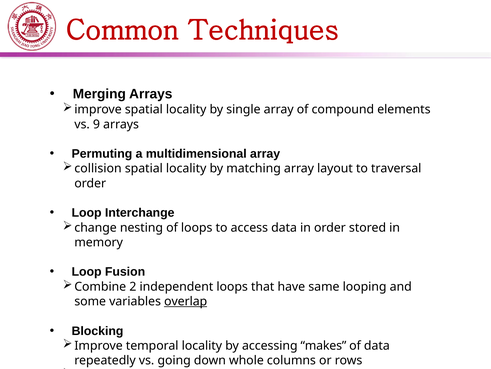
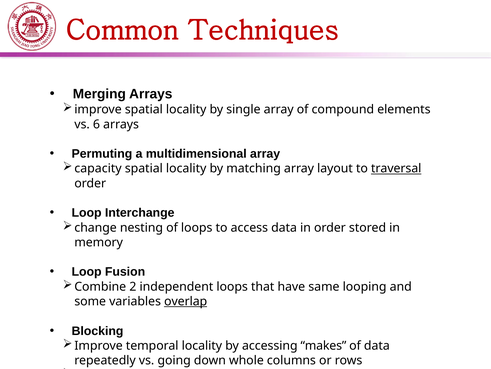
9: 9 -> 6 (96, 124)
collision: collision -> capacity (98, 168)
traversal underline: none -> present (396, 168)
